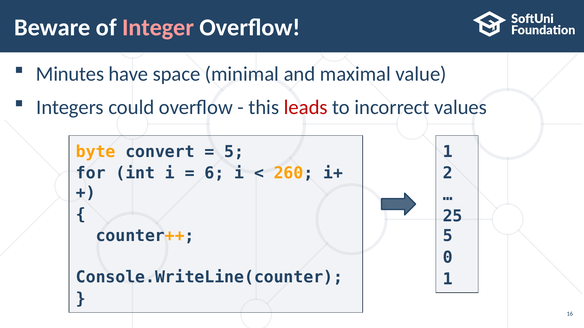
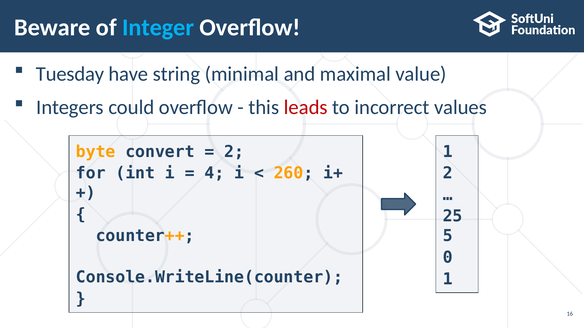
Integer colour: pink -> light blue (158, 28)
Minutes: Minutes -> Tuesday (70, 74)
space: space -> string (177, 74)
5: 5 -> 2 (234, 152)
6: 6 -> 4 (214, 173)
